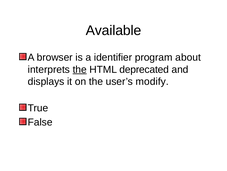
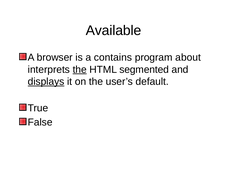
identifier: identifier -> contains (113, 57)
deprecated: deprecated -> segmented (144, 69)
displays underline: none -> present (46, 81)
modify: modify -> default (152, 81)
